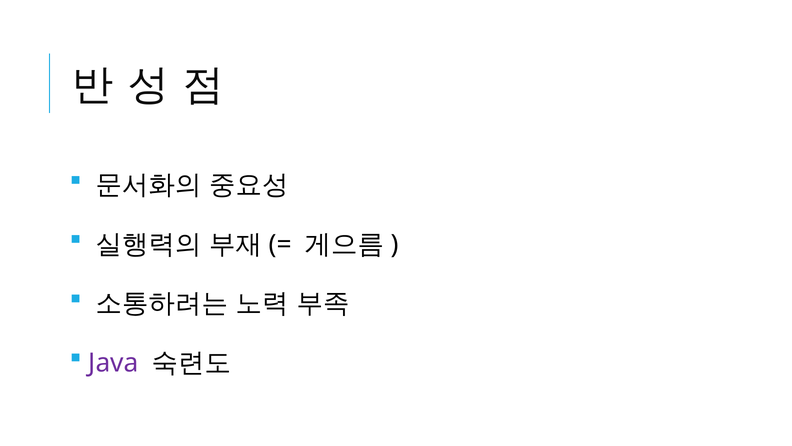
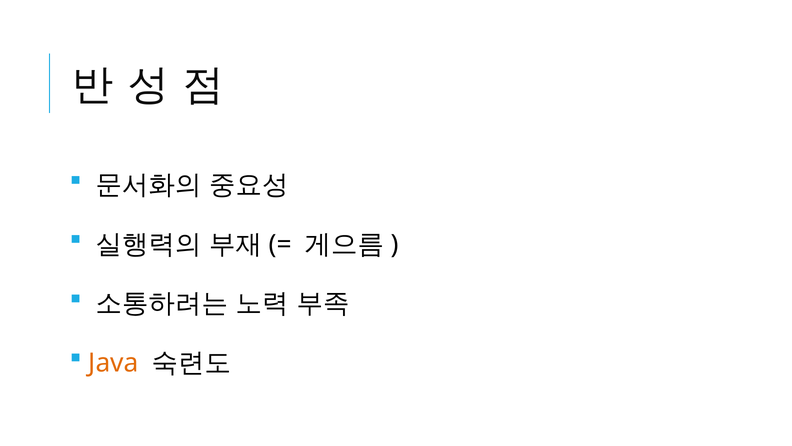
Java colour: purple -> orange (114, 362)
